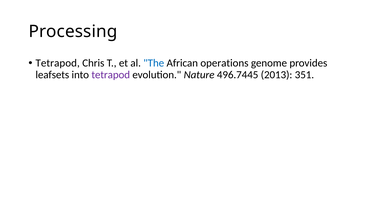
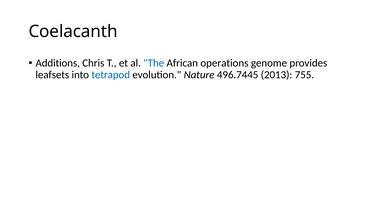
Processing: Processing -> Coelacanth (73, 31)
Tetrapod: Tetrapod -> Additions (58, 63)
tetrapod colour: purple -> blue (111, 75)
351: 351 -> 755 (304, 75)
